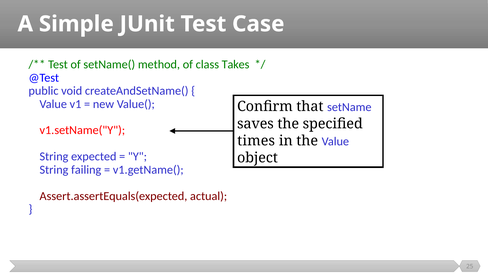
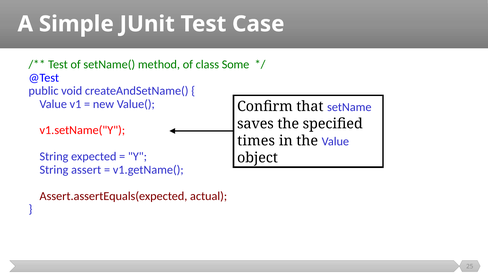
Takes: Takes -> Some (236, 65)
failing: failing -> assert (86, 170)
